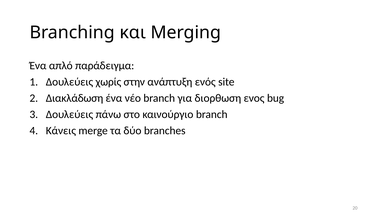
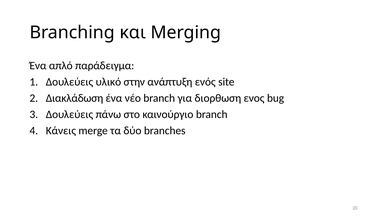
χωρίς: χωρίς -> υλικό (108, 82)
